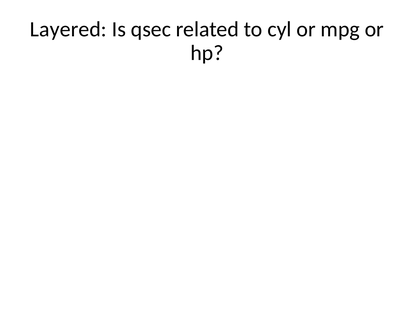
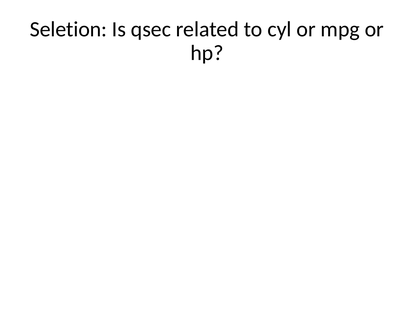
Layered: Layered -> Seletion (68, 29)
